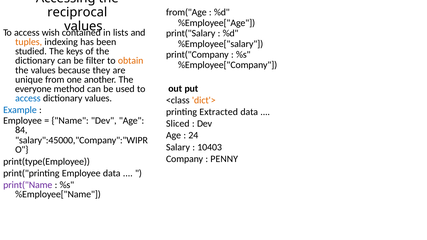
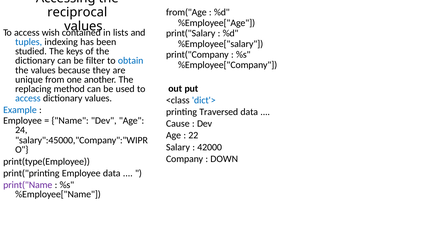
tuples colour: orange -> blue (29, 42)
obtain colour: orange -> blue (131, 61)
everyone: everyone -> replacing (33, 89)
dict'> colour: orange -> blue (204, 100)
Extracted: Extracted -> Traversed (219, 112)
Sliced: Sliced -> Cause (178, 124)
84: 84 -> 24 (21, 130)
24: 24 -> 22 (193, 136)
10403: 10403 -> 42000 (210, 147)
PENNY: PENNY -> DOWN (224, 159)
